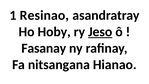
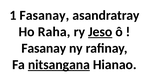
1 Resinao: Resinao -> Fasanay (44, 15)
Hoby: Hoby -> Raha (54, 32)
nitsangana underline: none -> present (59, 65)
